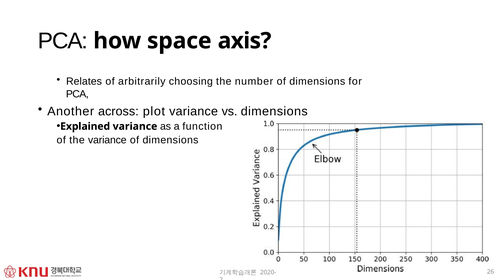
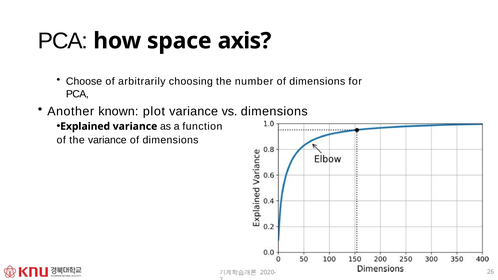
Relates: Relates -> Choose (84, 82)
across: across -> known (118, 111)
